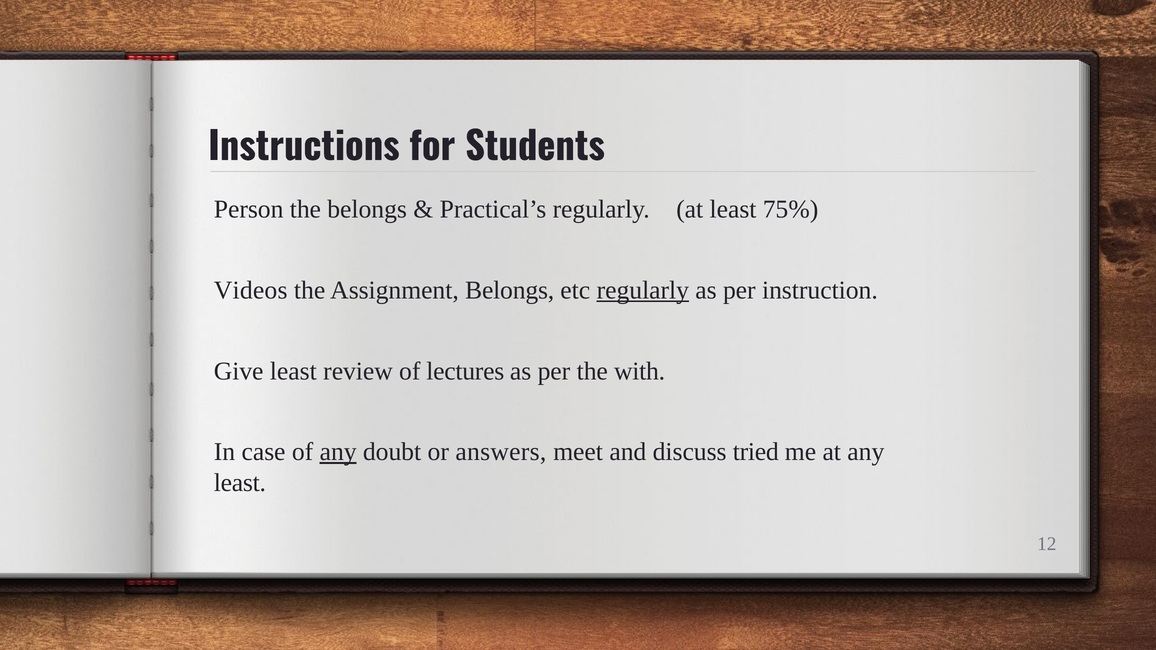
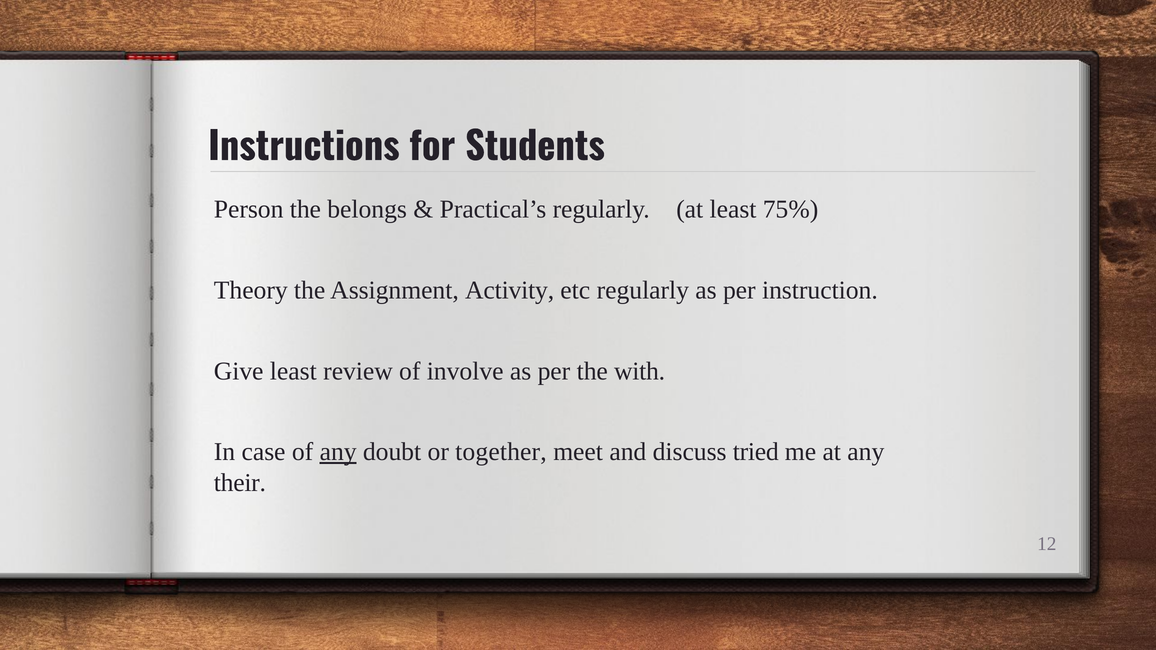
Videos: Videos -> Theory (251, 290)
Assignment Belongs: Belongs -> Activity (510, 290)
regularly underline: present -> none (643, 290)
lectures: lectures -> involve (465, 371)
answers: answers -> together (501, 452)
least: least -> their (240, 483)
